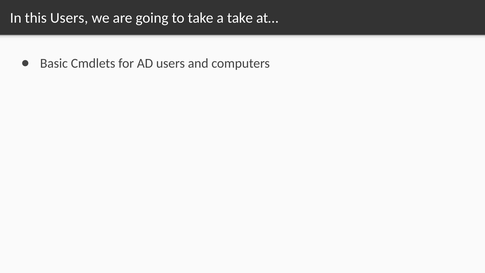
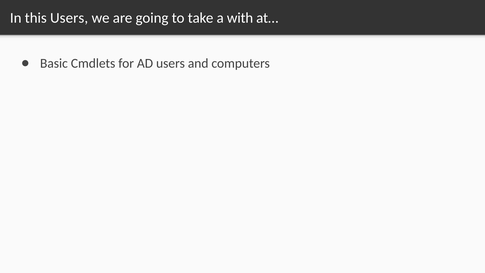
a take: take -> with (240, 18)
